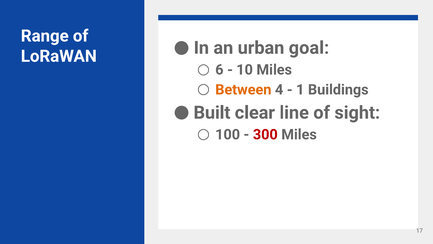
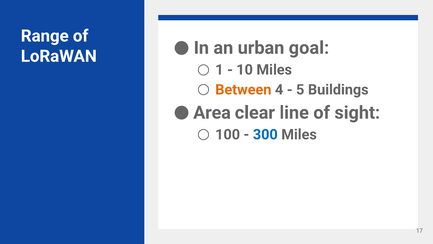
6: 6 -> 1 (219, 70)
1: 1 -> 5 (300, 90)
Built: Built -> Area (212, 112)
300 colour: red -> blue (265, 134)
